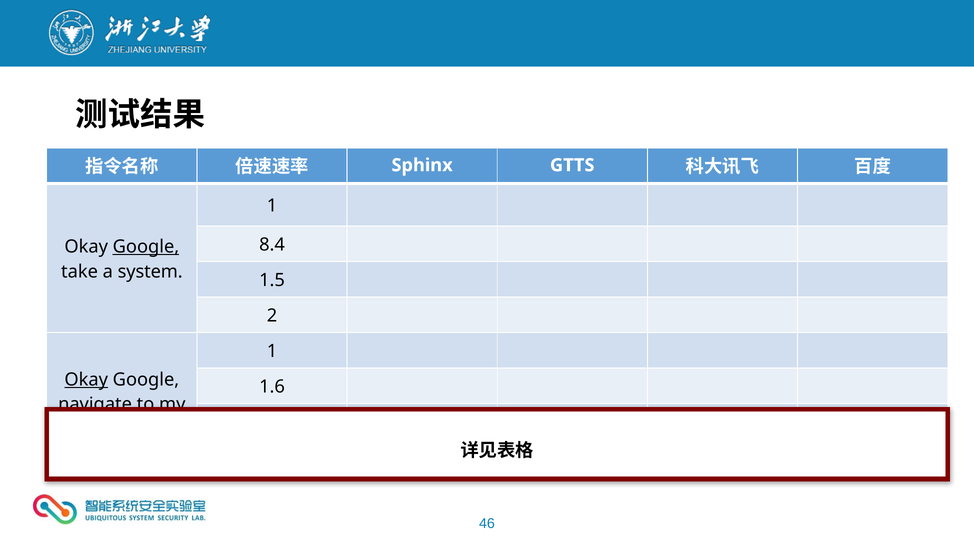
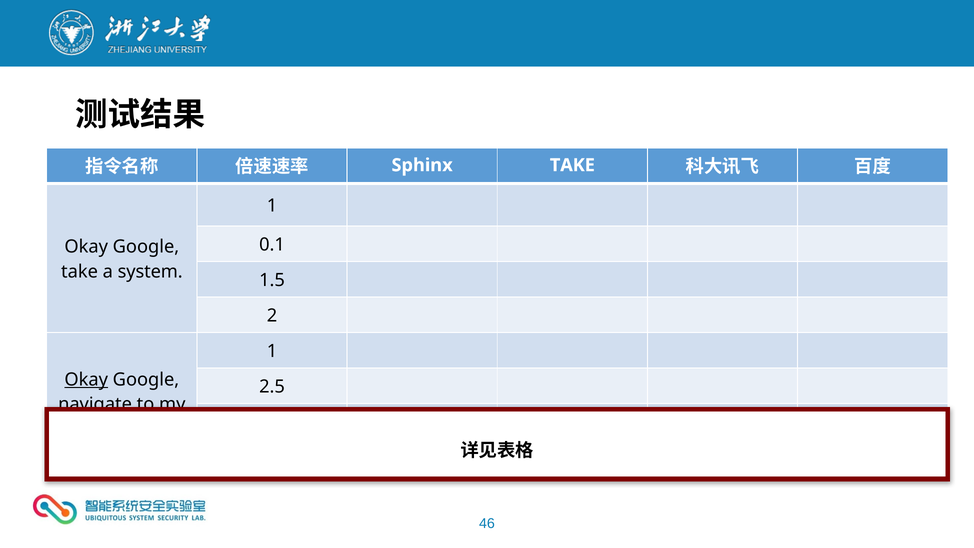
Sphinx GTTS: GTTS -> TAKE (572, 165)
8.4: 8.4 -> 0.1 (272, 245)
Google underline: present -> none (146, 247)
1.6: 1.6 -> 2.5 (272, 387)
